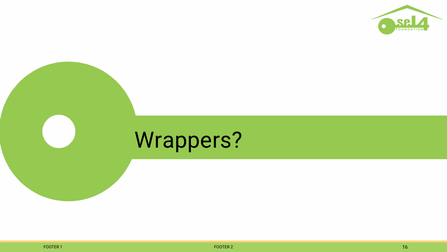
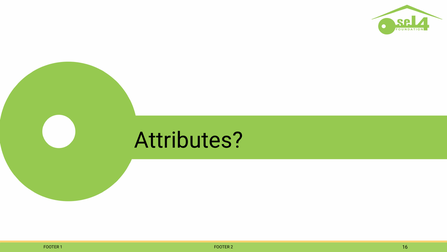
Wrappers: Wrappers -> Attributes (189, 140)
